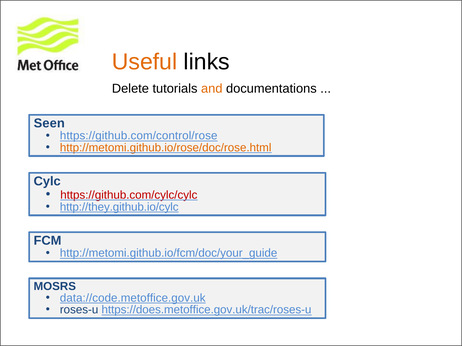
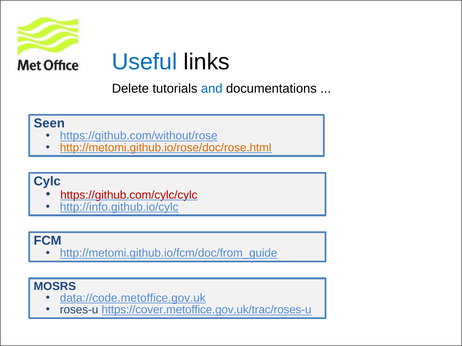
Useful colour: orange -> blue (145, 62)
and colour: orange -> blue (212, 89)
https://github.com/control/rose: https://github.com/control/rose -> https://github.com/without/rose (139, 136)
http://they.github.io/cylc: http://they.github.io/cylc -> http://info.github.io/cylc (119, 207)
http://metomi.github.io/fcm/doc/your_guide: http://metomi.github.io/fcm/doc/your_guide -> http://metomi.github.io/fcm/doc/from_guide (169, 254)
https://does.metoffice.gov.uk/trac/roses-u: https://does.metoffice.gov.uk/trac/roses-u -> https://cover.metoffice.gov.uk/trac/roses-u (207, 310)
